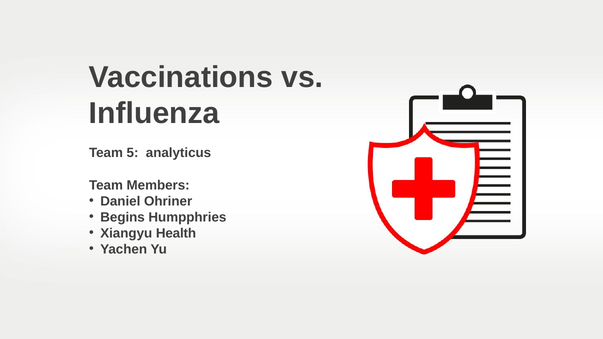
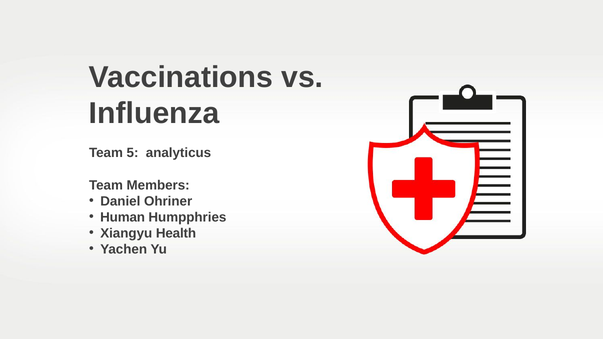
Begins: Begins -> Human (123, 217)
